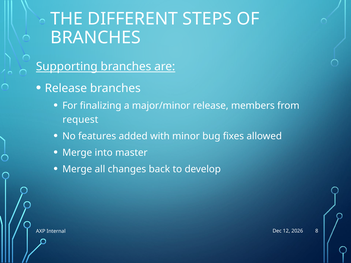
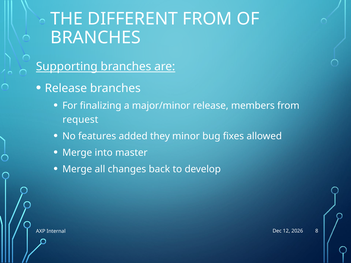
DIFFERENT STEPS: STEPS -> FROM (207, 19)
with: with -> they (160, 136)
